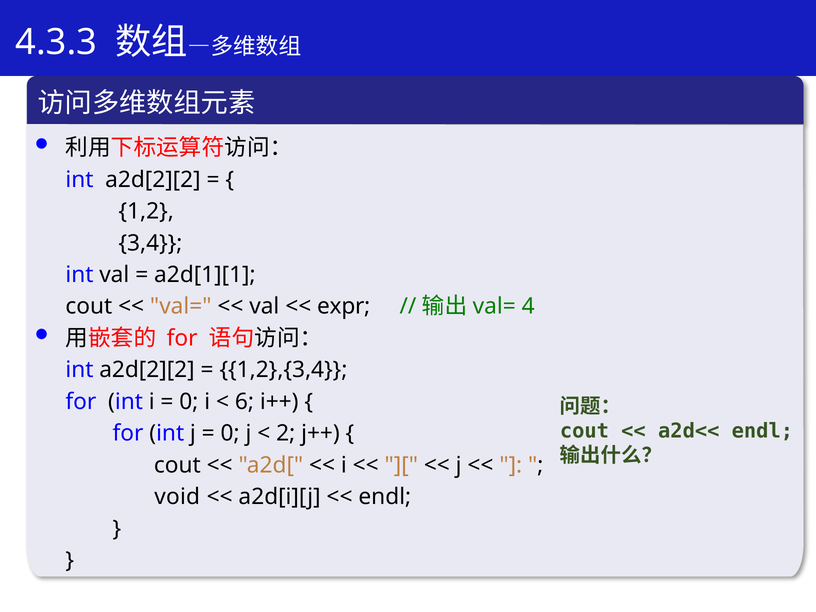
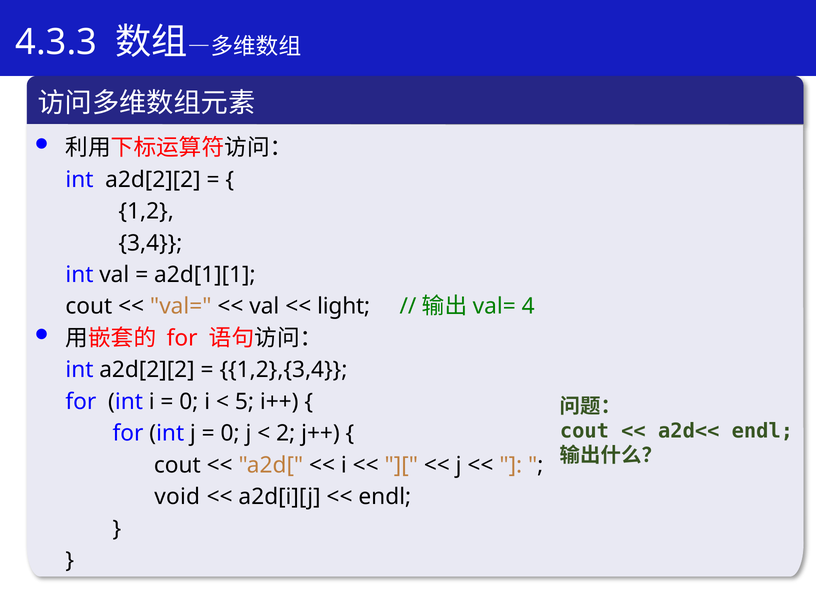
expr: expr -> light (344, 307)
6: 6 -> 5 (244, 402)
